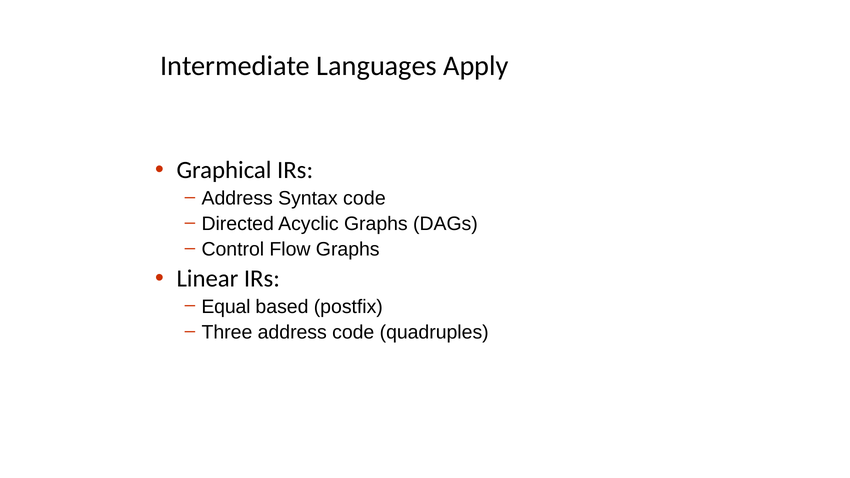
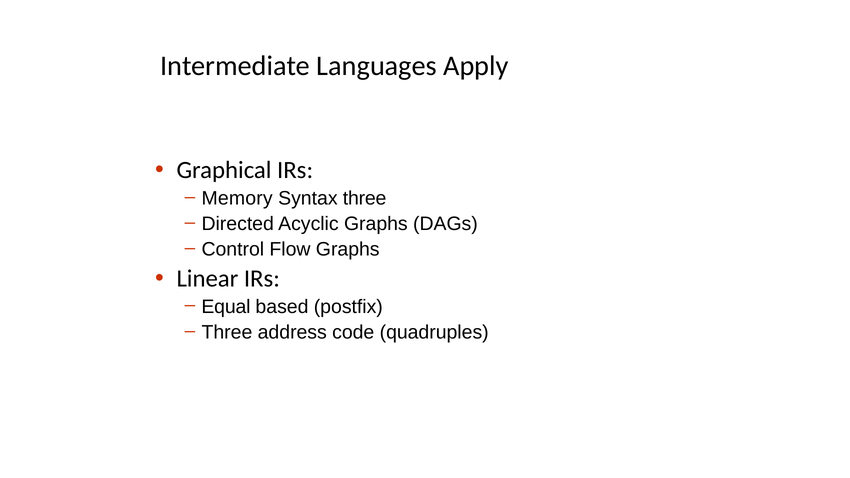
Address: Address -> Memory (237, 198)
Syntax code: code -> three (365, 198)
